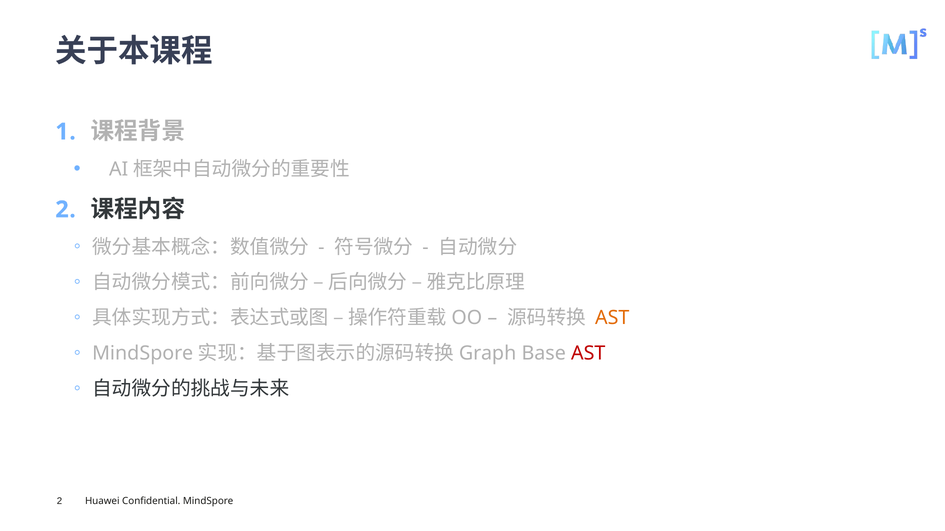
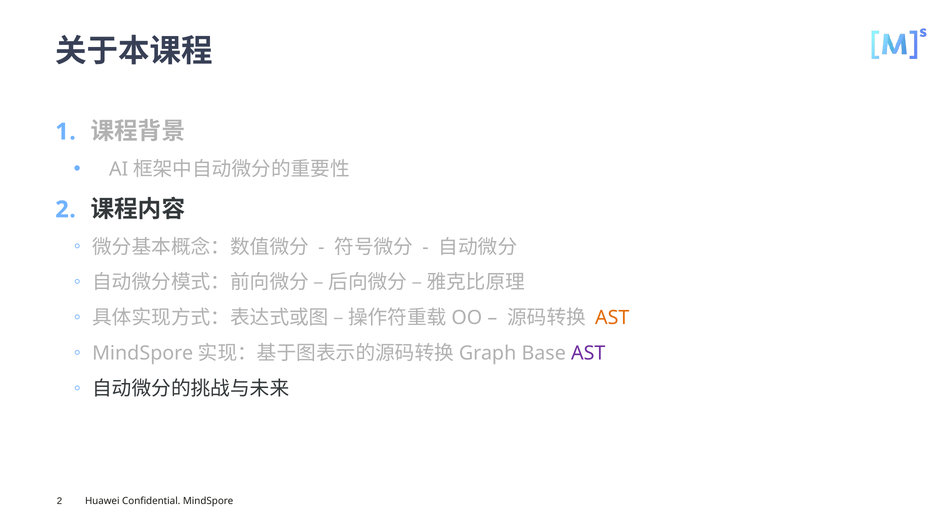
AST colour: red -> purple (588, 353)
